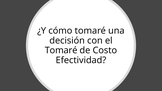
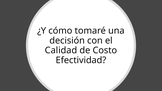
Tomaré: Tomaré -> Calidad (61, 50)
